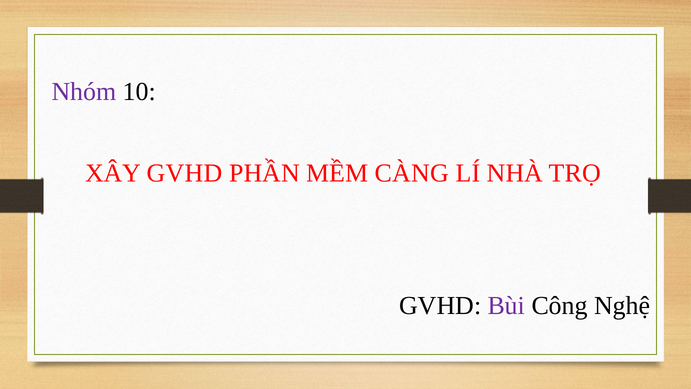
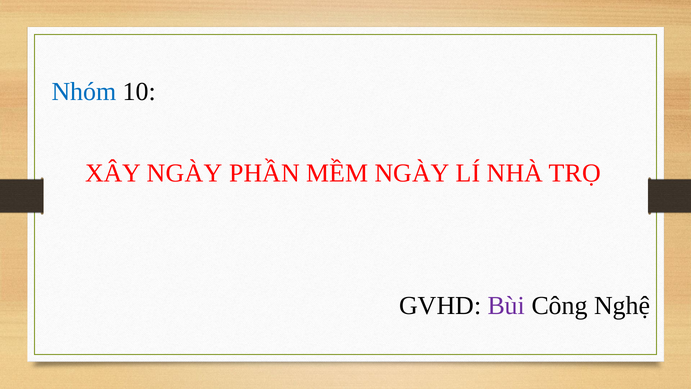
Nhóm colour: purple -> blue (84, 92)
XÂY GVHD: GVHD -> NGÀY (185, 173)
MỀM CÀNG: CÀNG -> NGÀY (412, 173)
